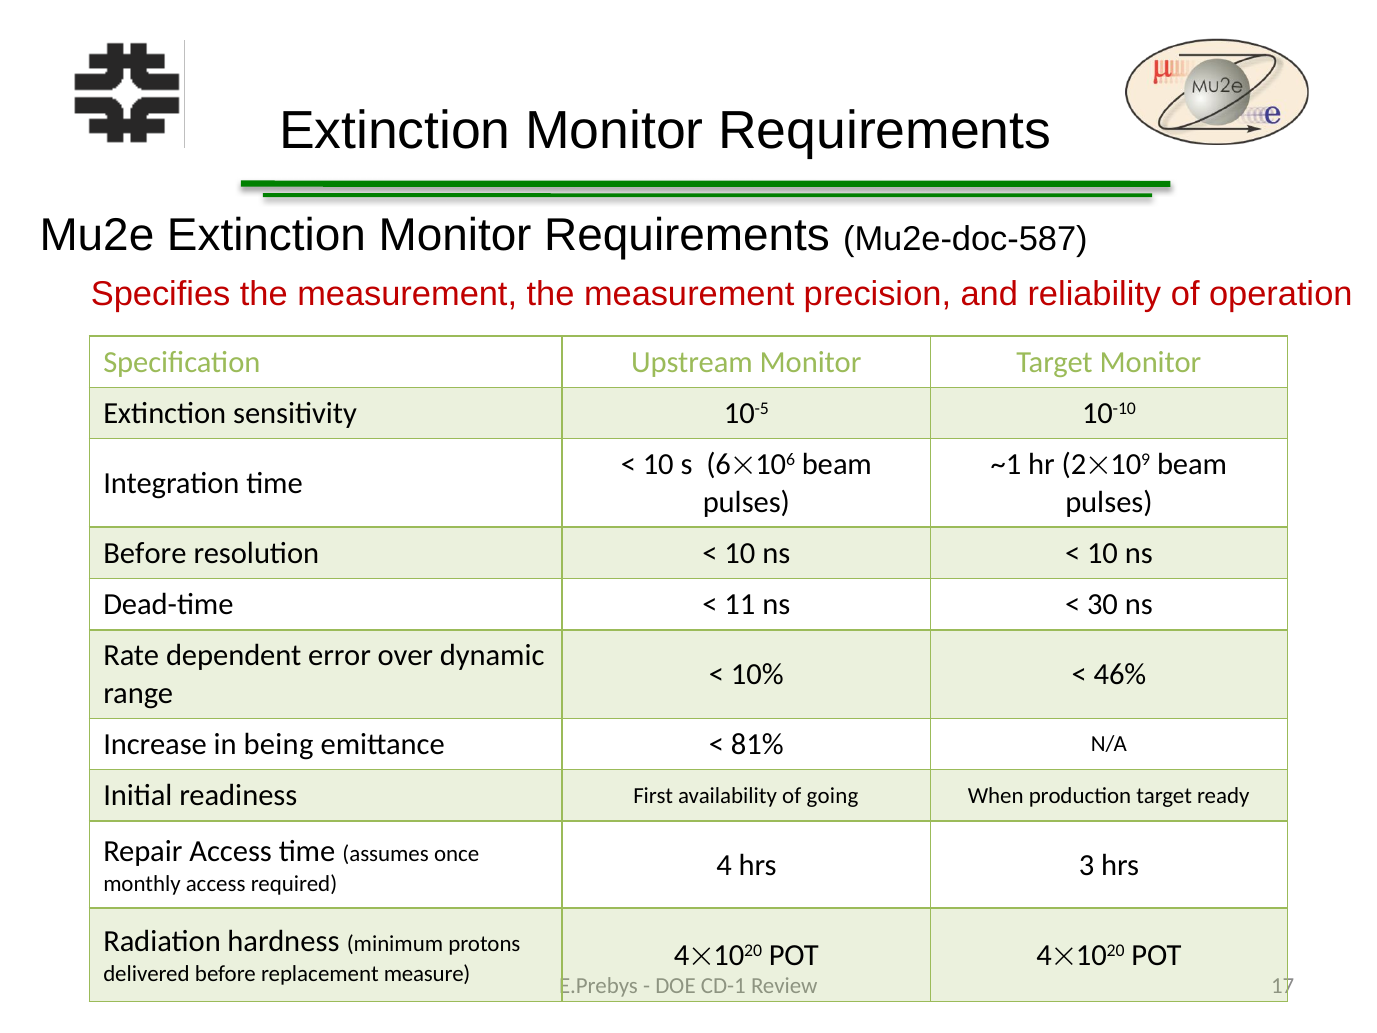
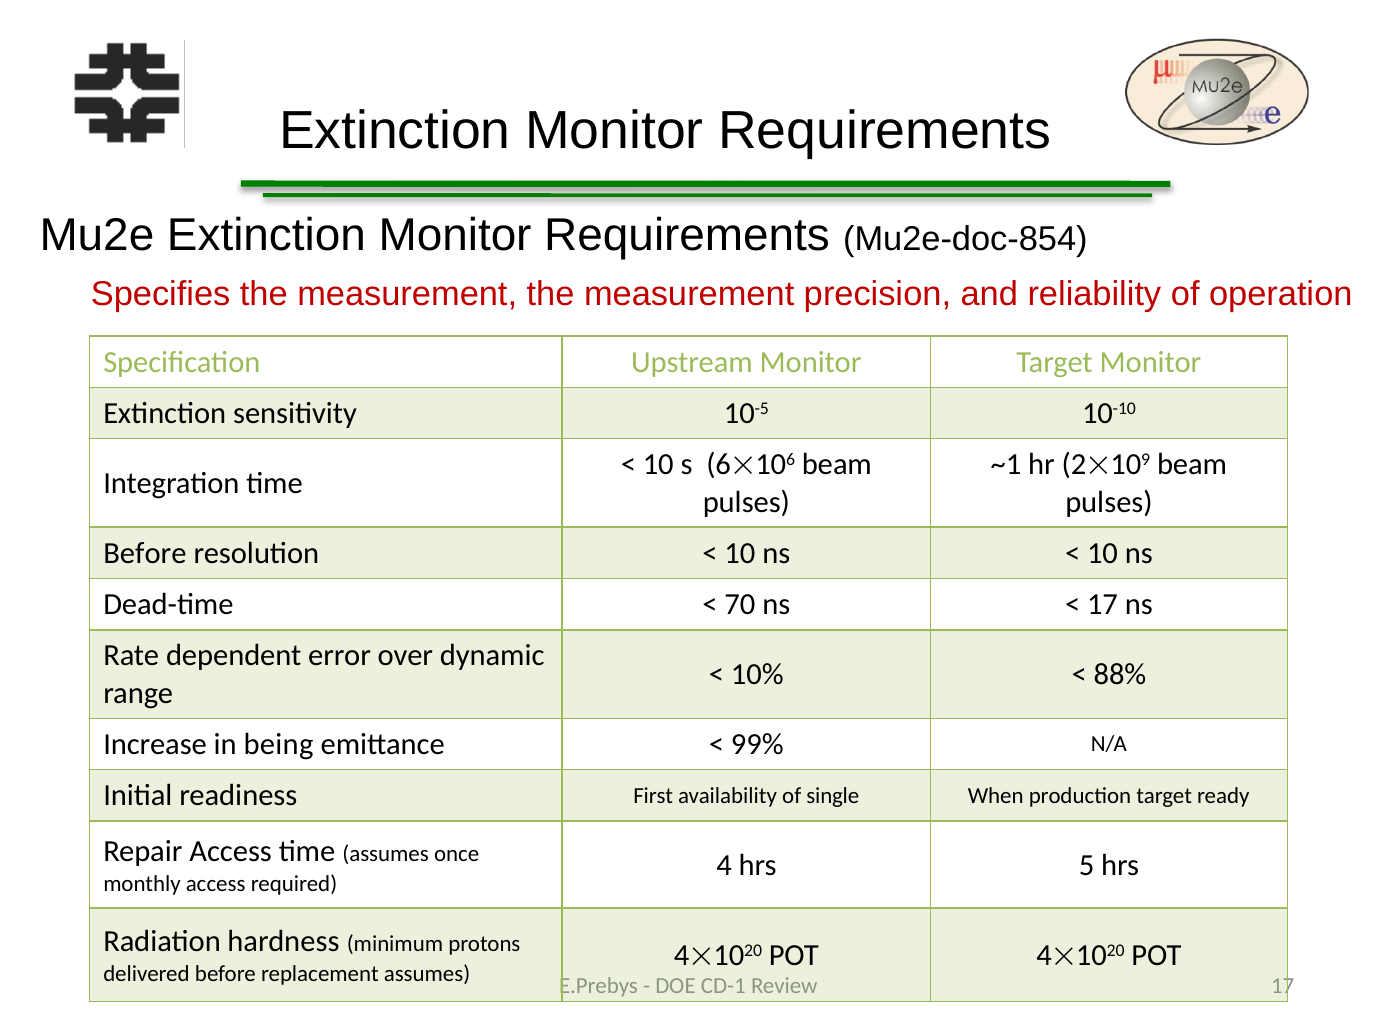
Mu2e-doc-587: Mu2e-doc-587 -> Mu2e-doc-854 (965, 239)
11: 11 -> 70 (740, 604)
30: 30 -> 17 (1102, 604)
46%: 46% -> 88% (1120, 674)
81%: 81% -> 99% (757, 744)
going: going -> single (833, 795)
3: 3 -> 5 (1087, 865)
replacement measure: measure -> assumes (427, 974)
